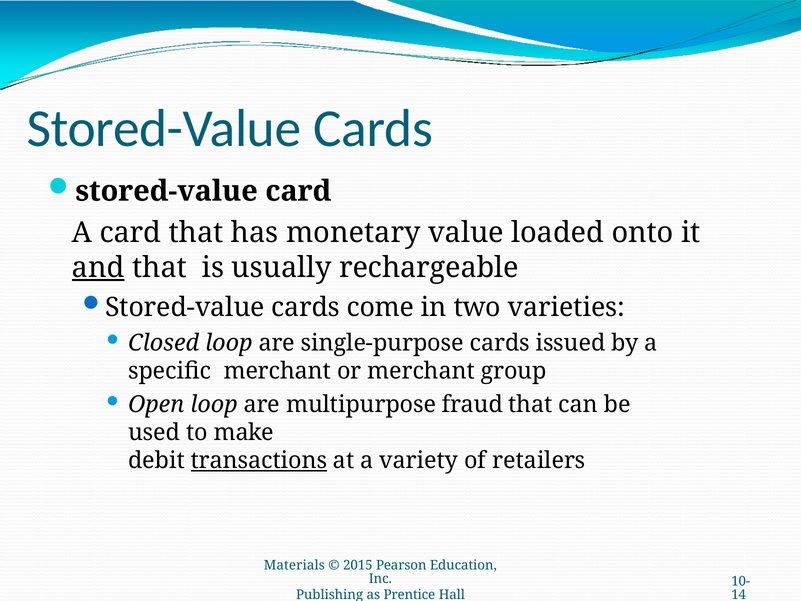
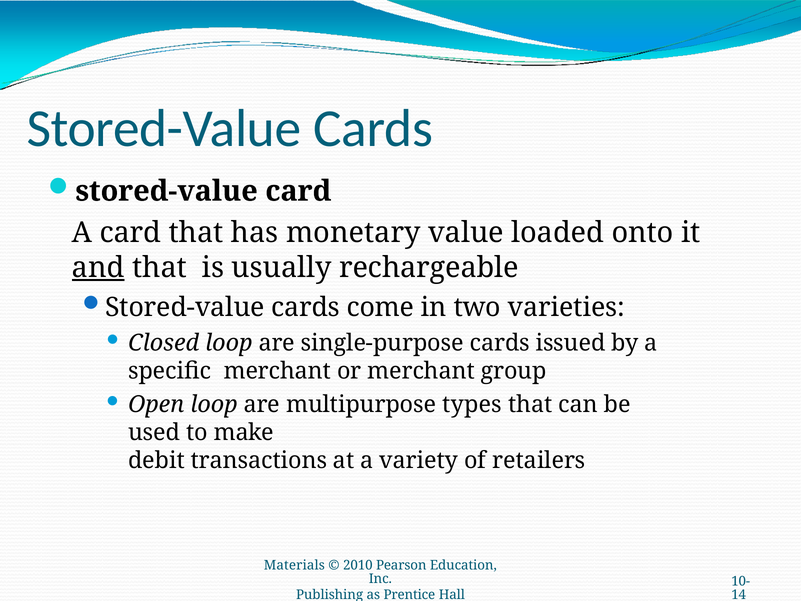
fraud: fraud -> types (472, 404)
transactions underline: present -> none (259, 461)
2015: 2015 -> 2010 (358, 565)
